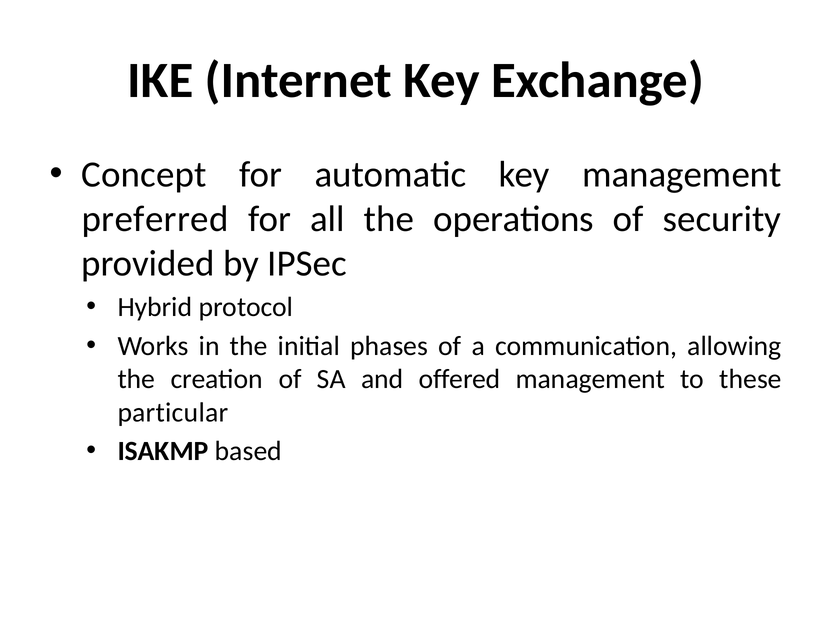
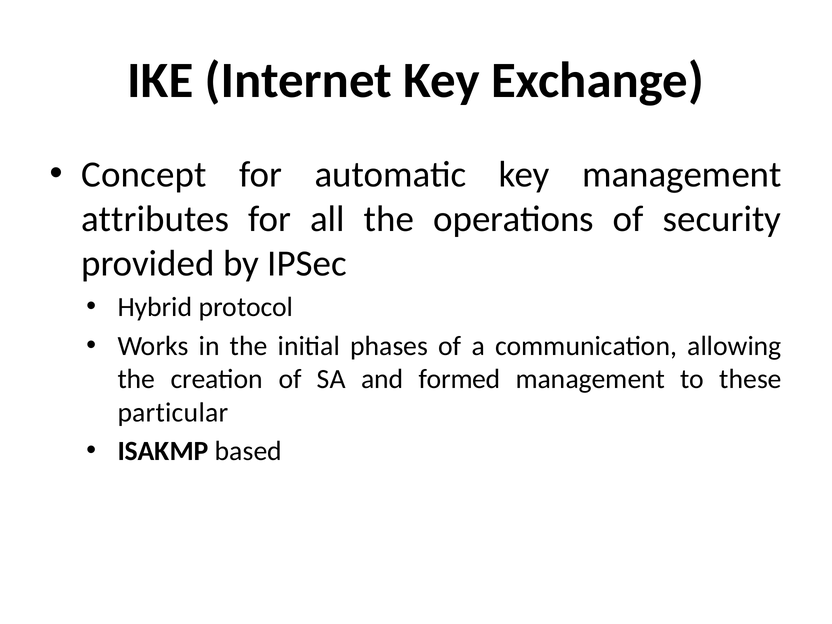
preferred: preferred -> attributes (155, 219)
offered: offered -> formed (460, 379)
